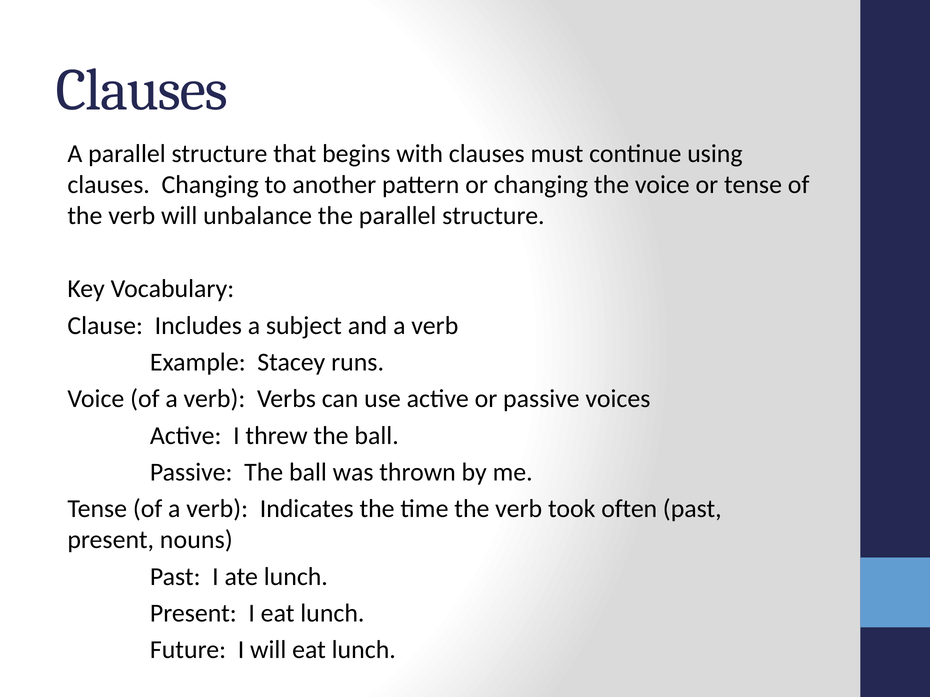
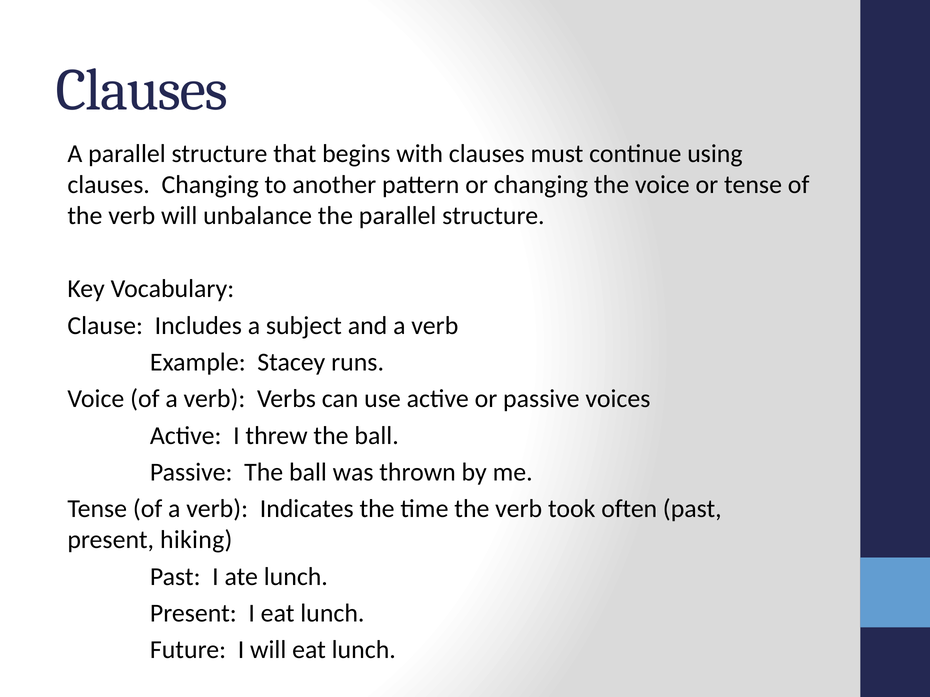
nouns: nouns -> hiking (196, 540)
